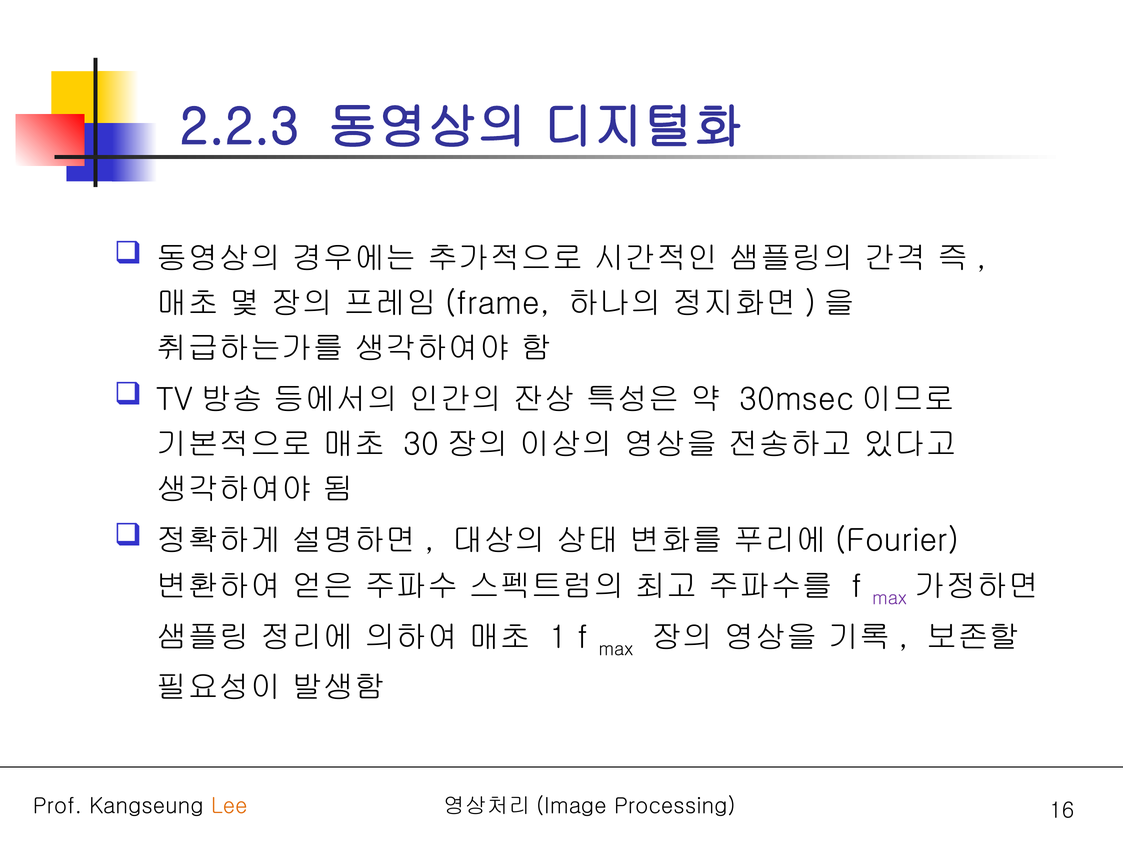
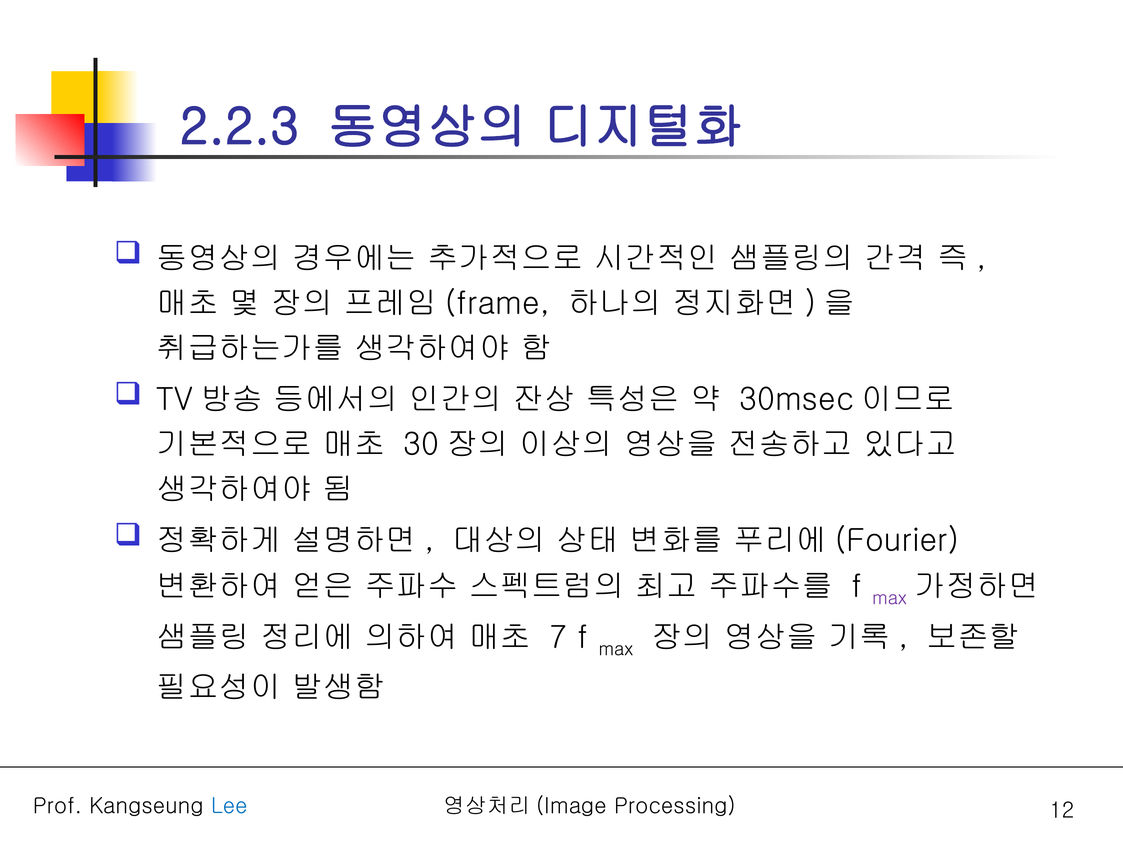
1: 1 -> 7 (558, 638)
Lee colour: orange -> blue (229, 806)
16: 16 -> 12 (1062, 811)
